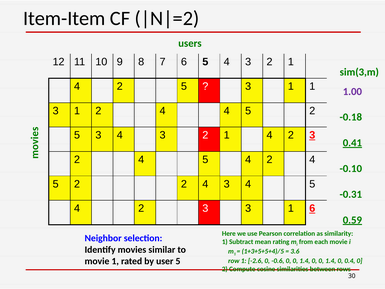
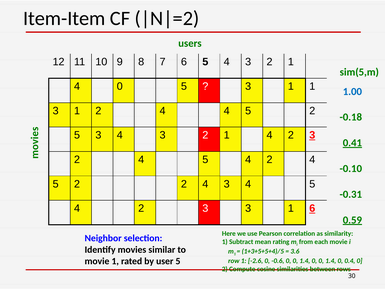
sim(3,m: sim(3,m -> sim(5,m (359, 72)
2: 2 -> 0 (120, 86)
1.00 colour: purple -> blue (352, 91)
